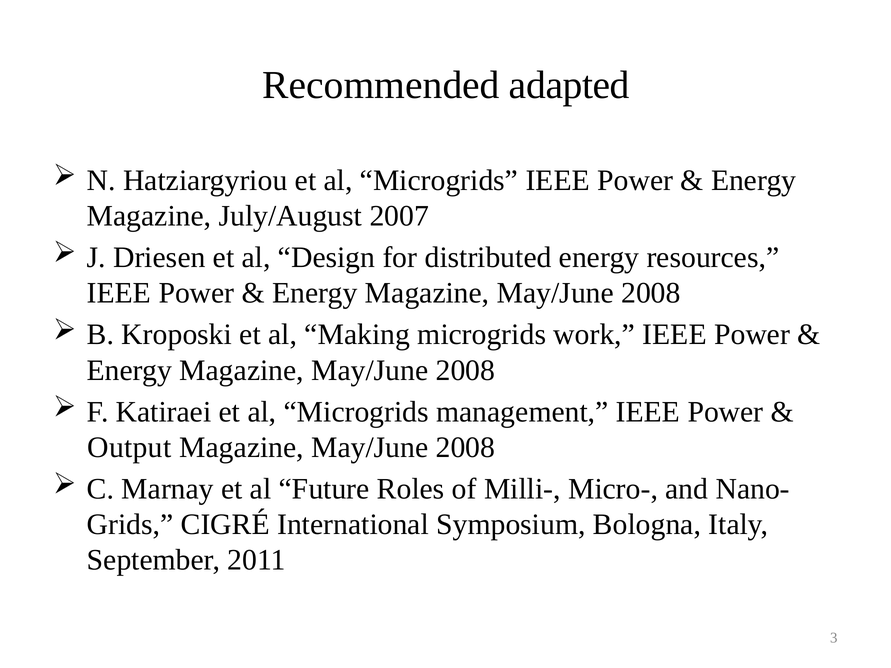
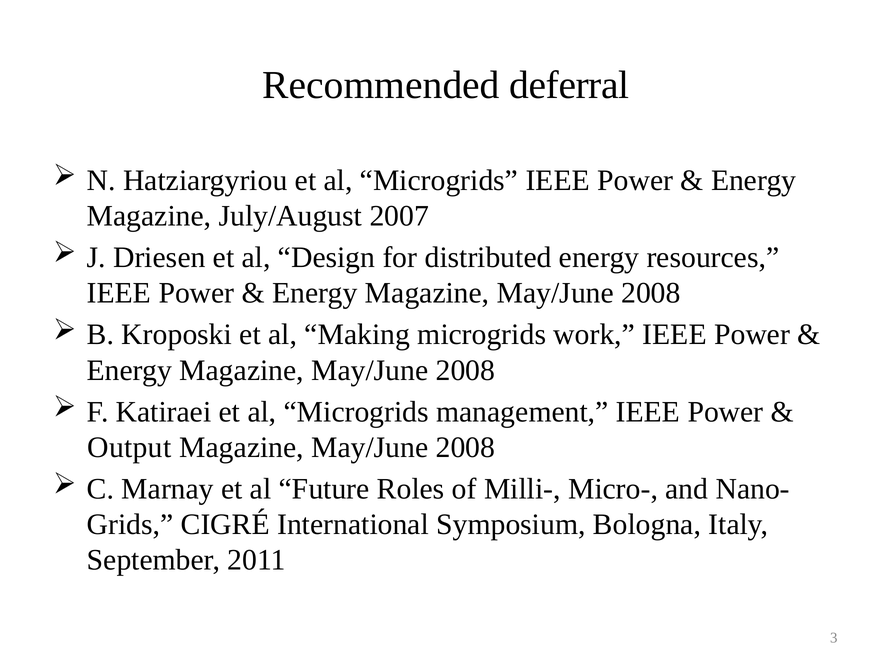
adapted: adapted -> deferral (569, 85)
